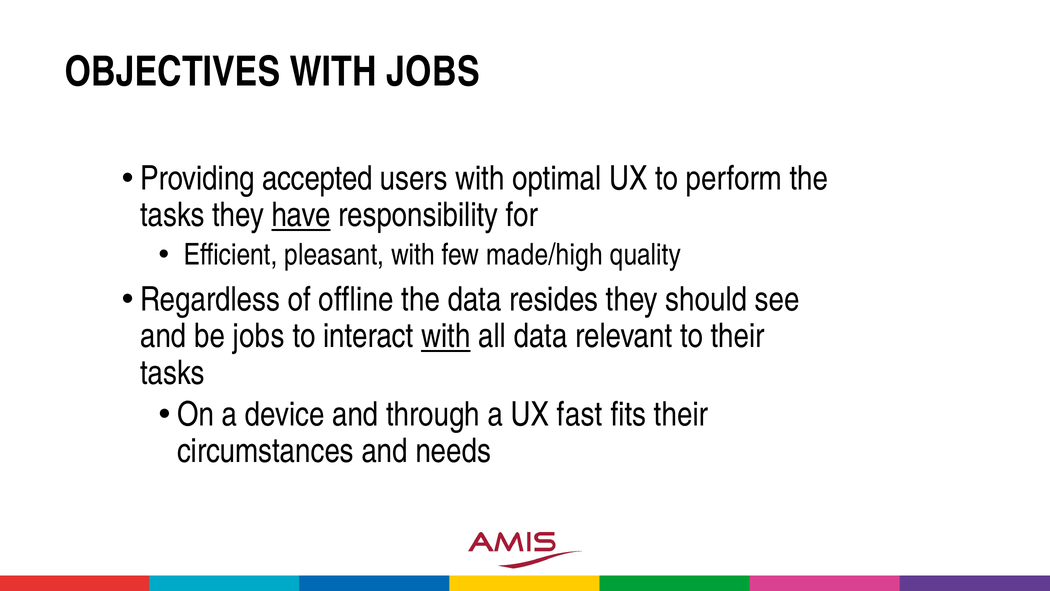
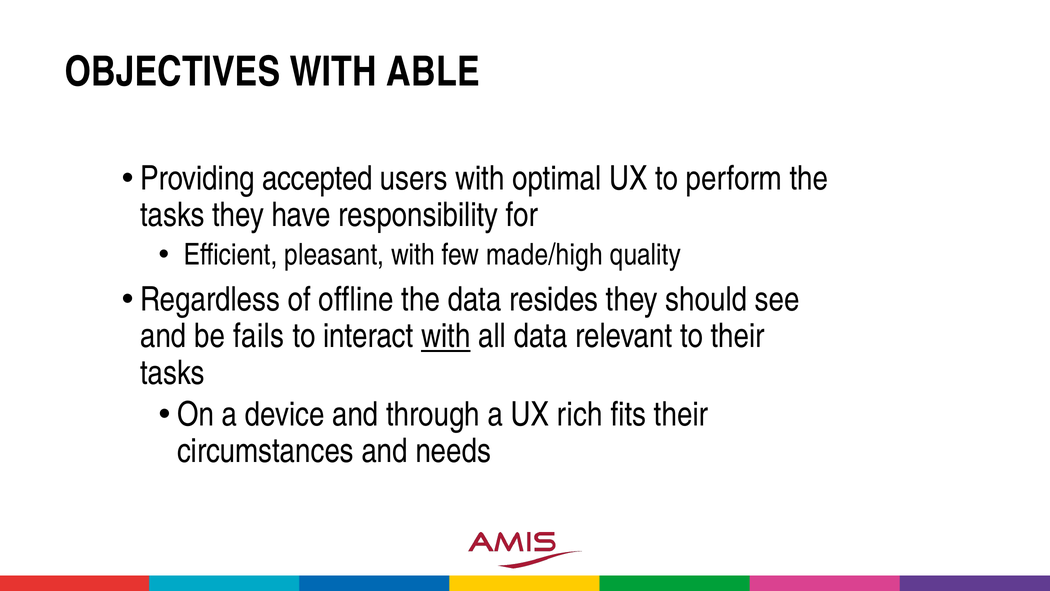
WITH JOBS: JOBS -> ABLE (433, 72)
have underline: present -> none (301, 215)
be jobs: jobs -> fails (259, 336)
fast: fast -> rich (580, 414)
